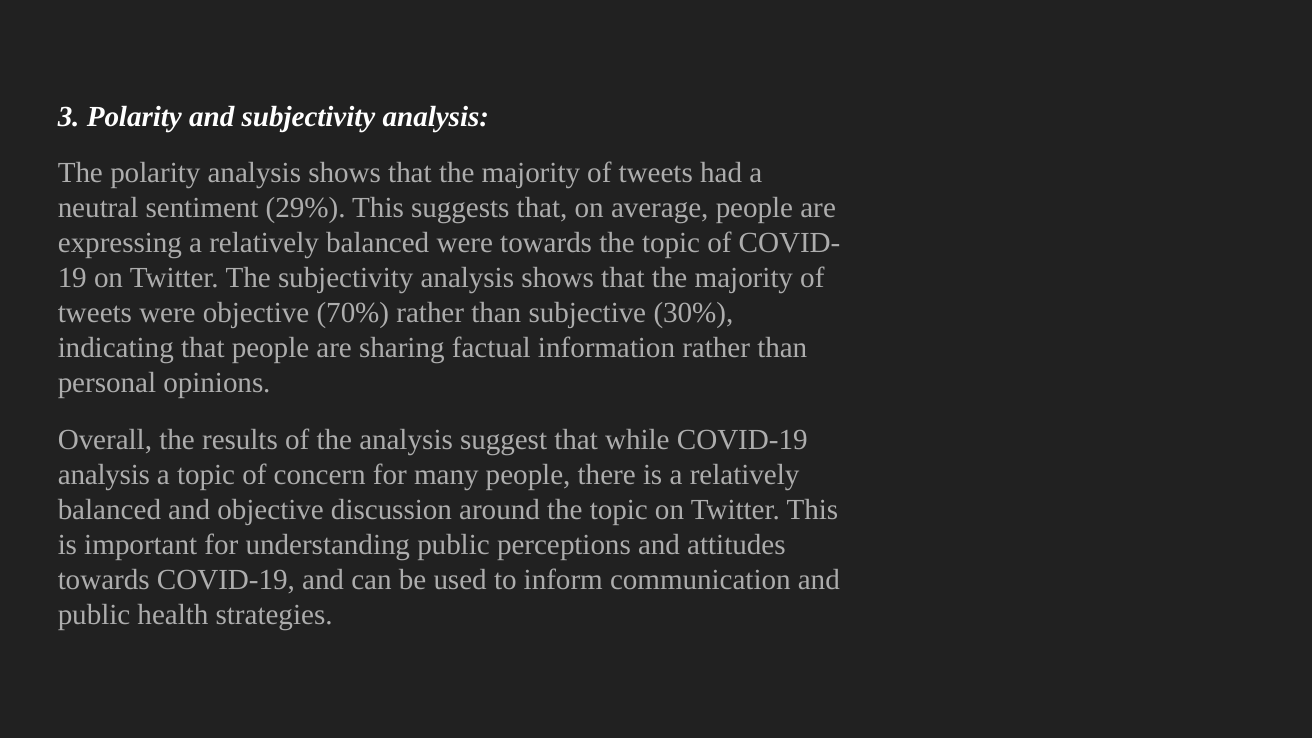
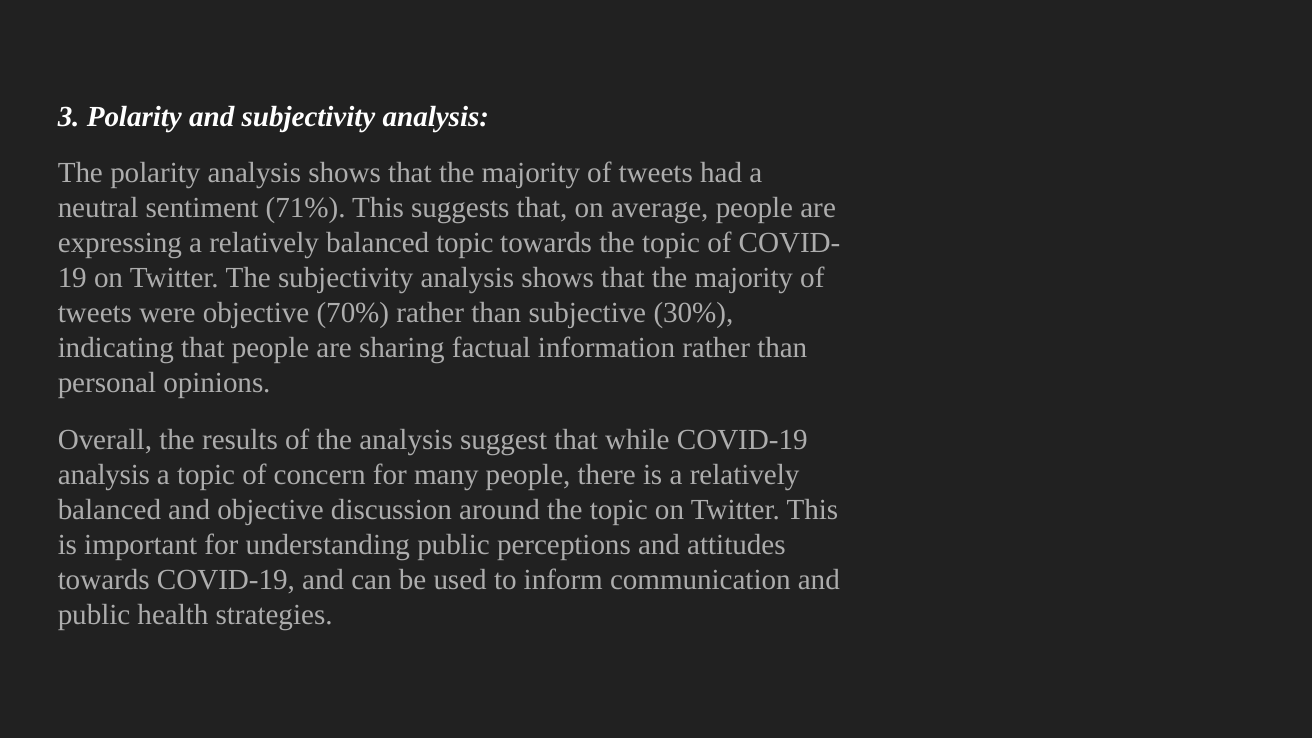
29%: 29% -> 71% (306, 208)
balanced were: were -> topic (465, 243)
